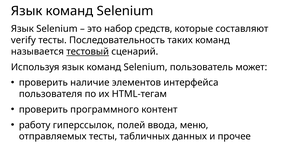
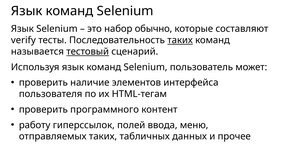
средств: средств -> обычно (153, 29)
таких underline: none -> present (180, 40)
отправляемых тесты: тесты -> таких (103, 136)
